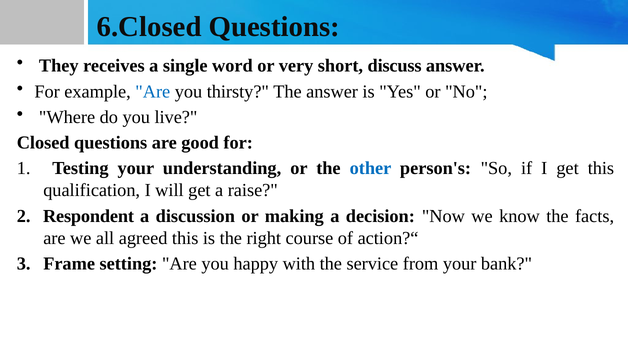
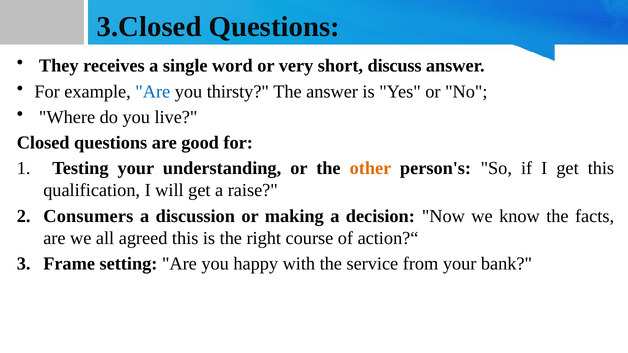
6.Closed: 6.Closed -> 3.Closed (149, 27)
other colour: blue -> orange (370, 169)
Respondent: Respondent -> Consumers (88, 216)
